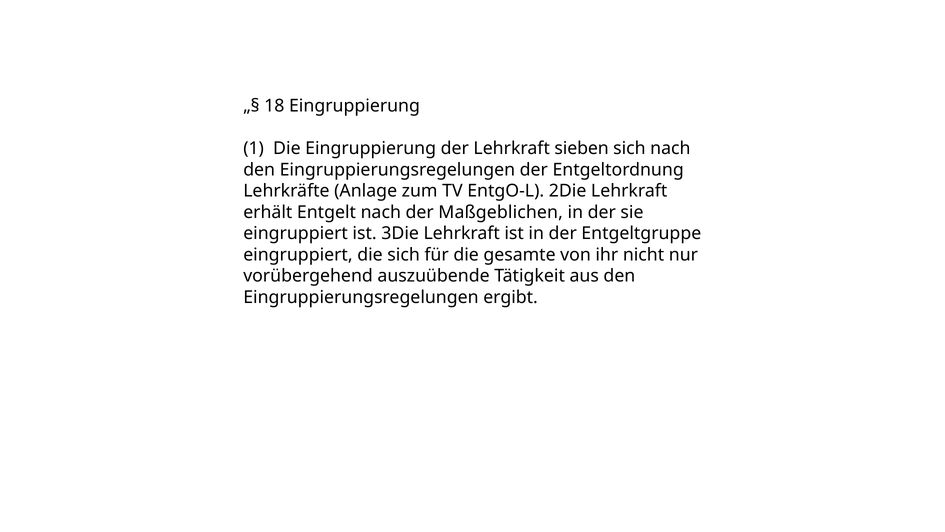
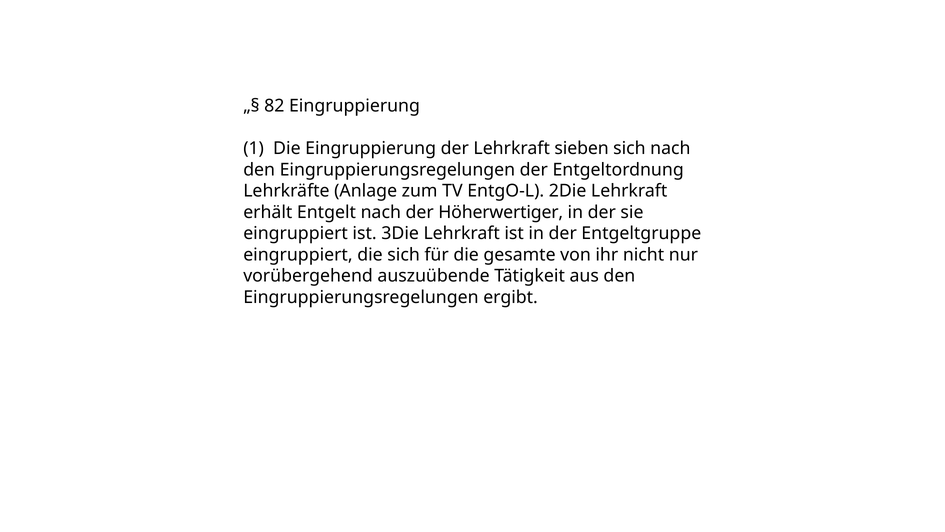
18: 18 -> 82 (274, 106)
Maßgeblichen: Maßgeblichen -> Höherwertiger (501, 212)
